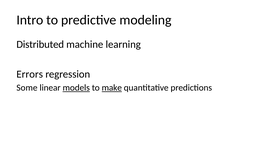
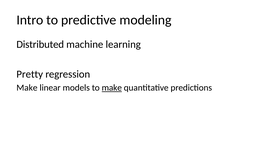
Errors: Errors -> Pretty (30, 74)
Some: Some -> Make (27, 88)
models underline: present -> none (76, 88)
